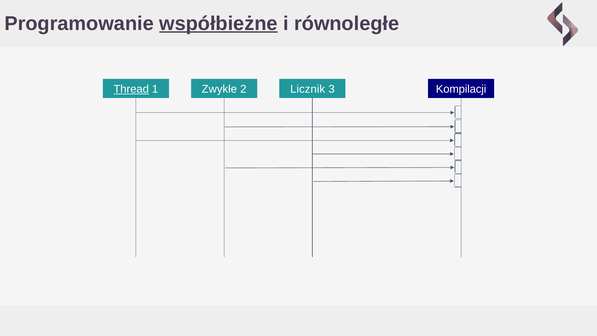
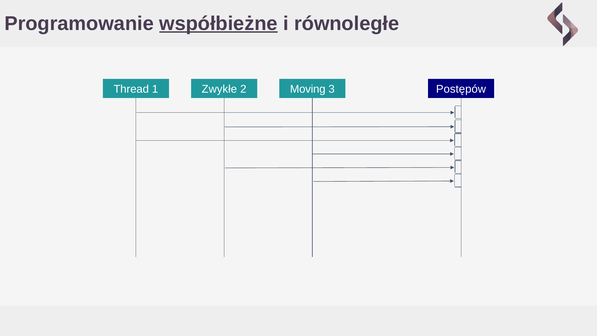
Thread underline: present -> none (131, 89)
Licznik: Licznik -> Moving (308, 89)
Kompilacji: Kompilacji -> Postępów (461, 89)
